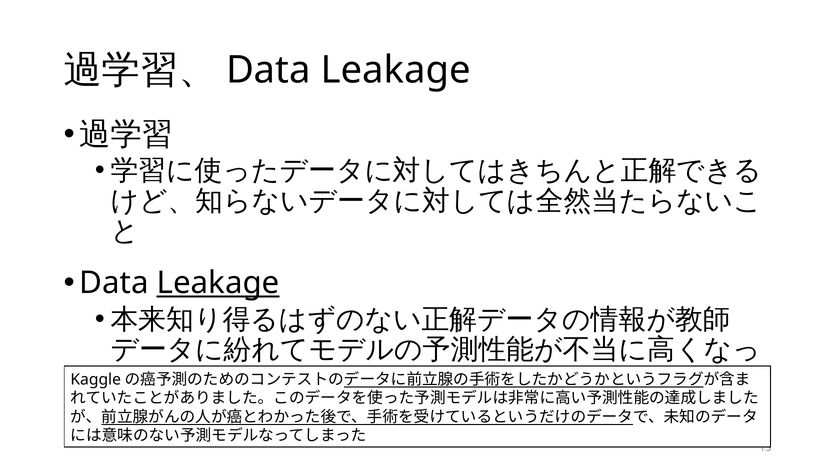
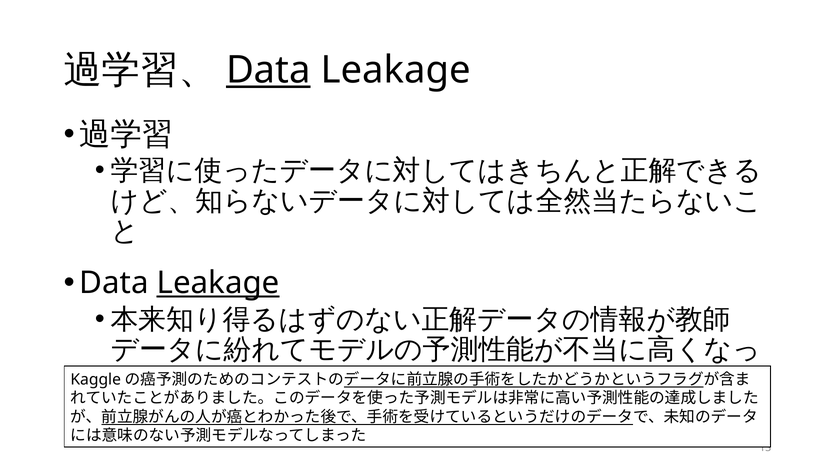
Data underline: none -> present (268, 70)
